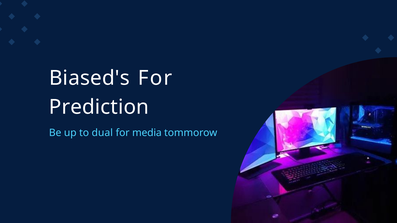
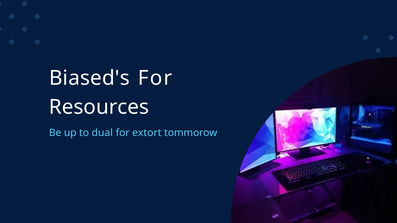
Prediction: Prediction -> Resources (99, 107)
media: media -> extort (147, 133)
